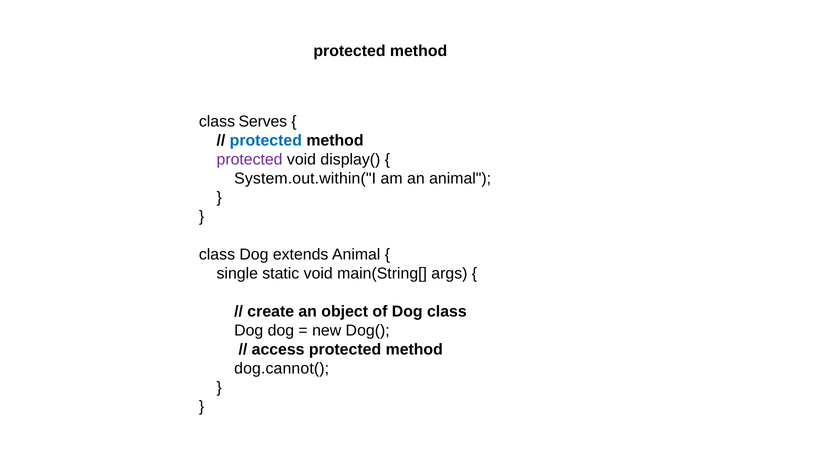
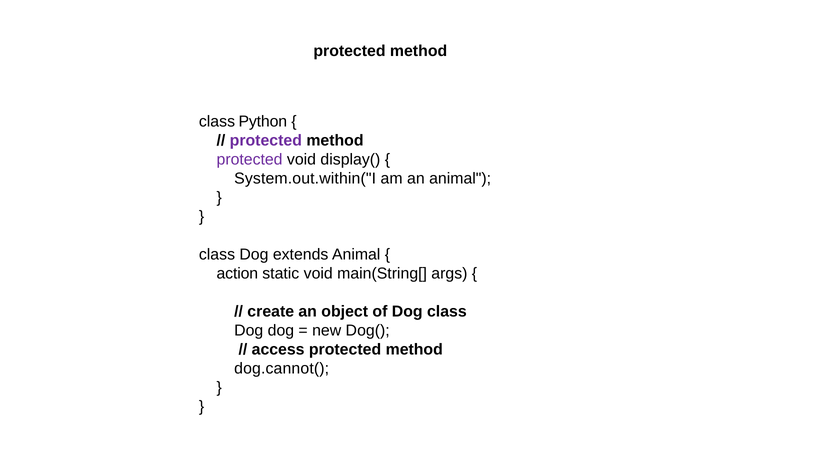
Serves: Serves -> Python (263, 121)
protected colour: blue -> purple (266, 140)
single: single -> action (237, 273)
